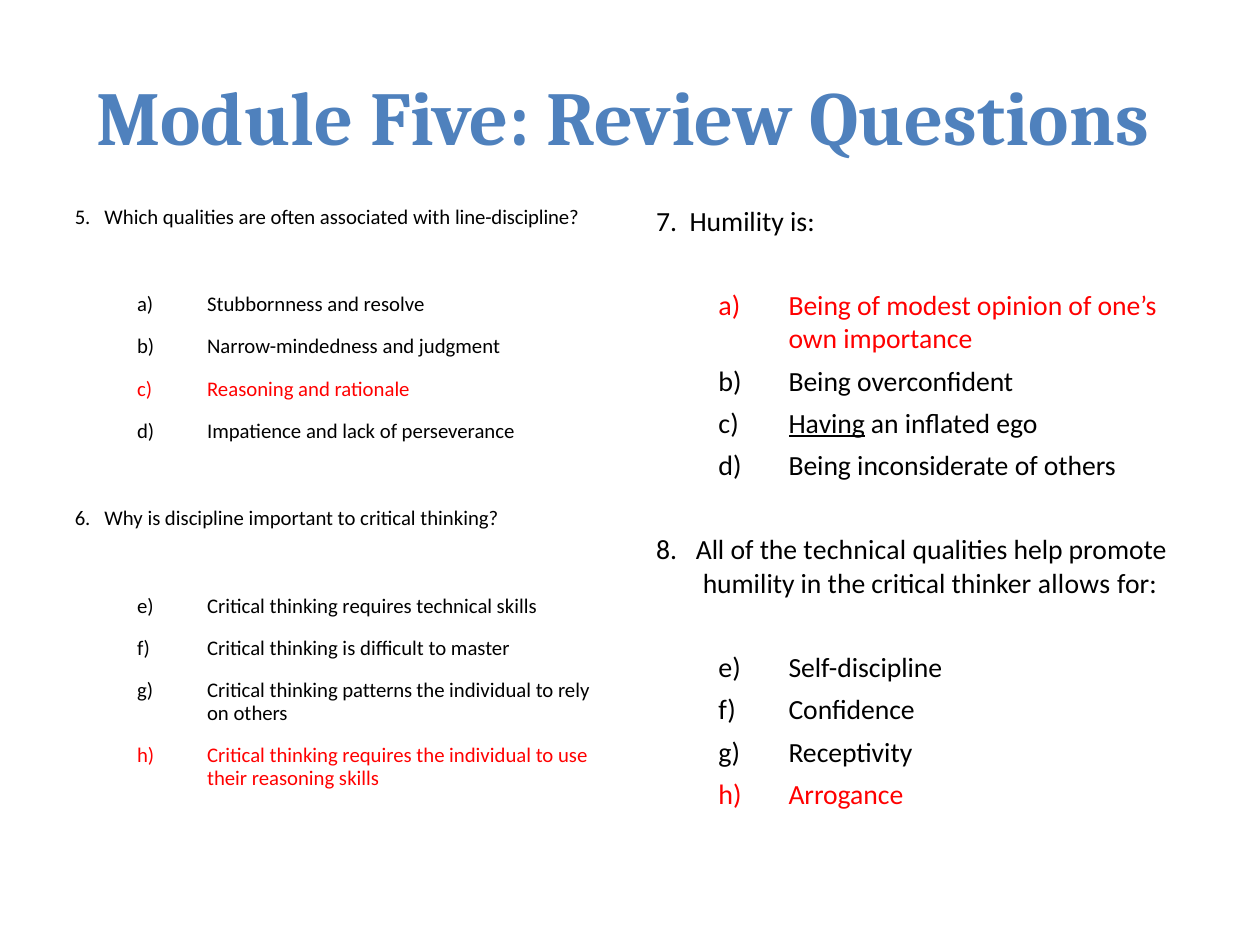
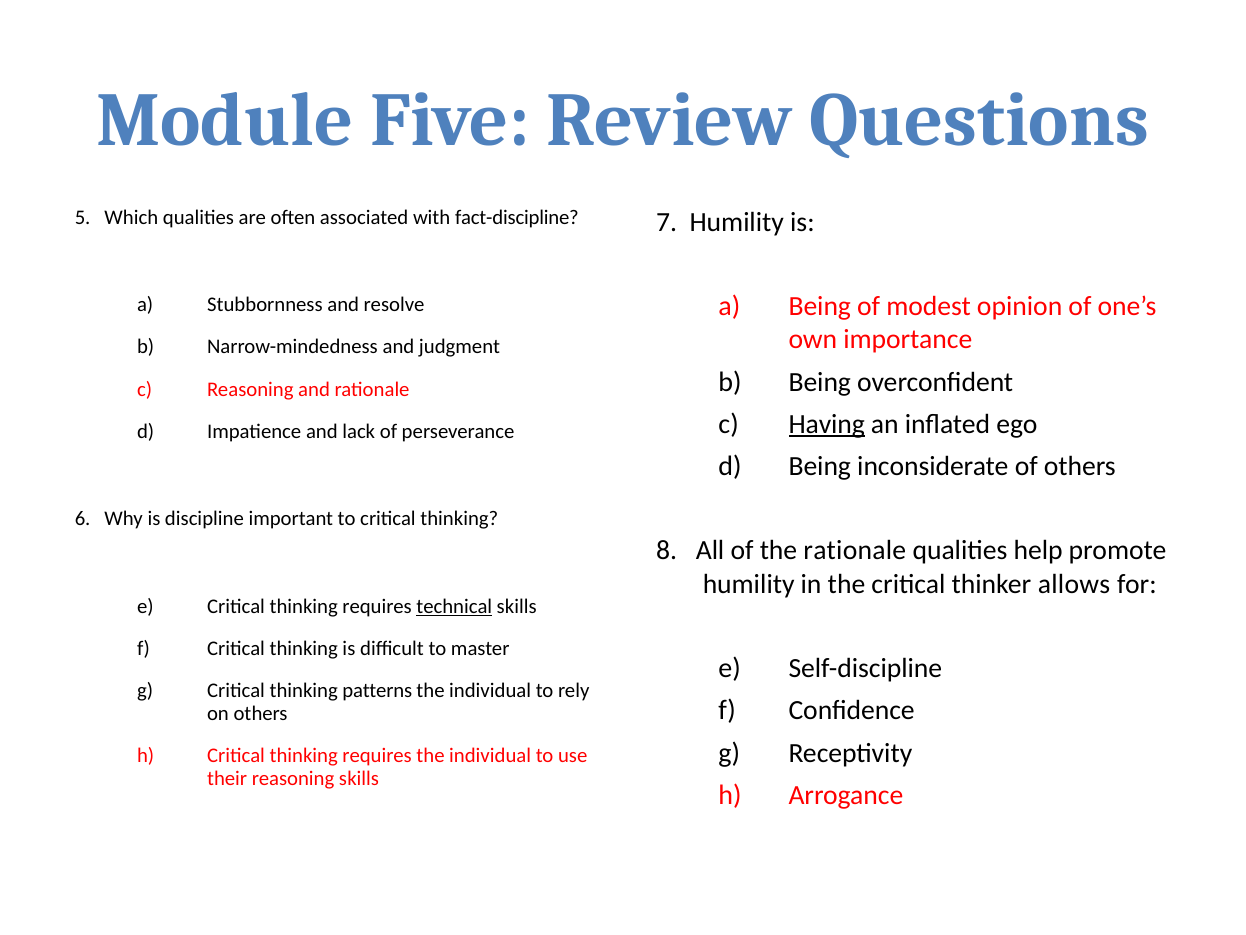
line-discipline: line-discipline -> fact-discipline (517, 217)
the technical: technical -> rationale (855, 551)
technical underline: none -> present (454, 606)
